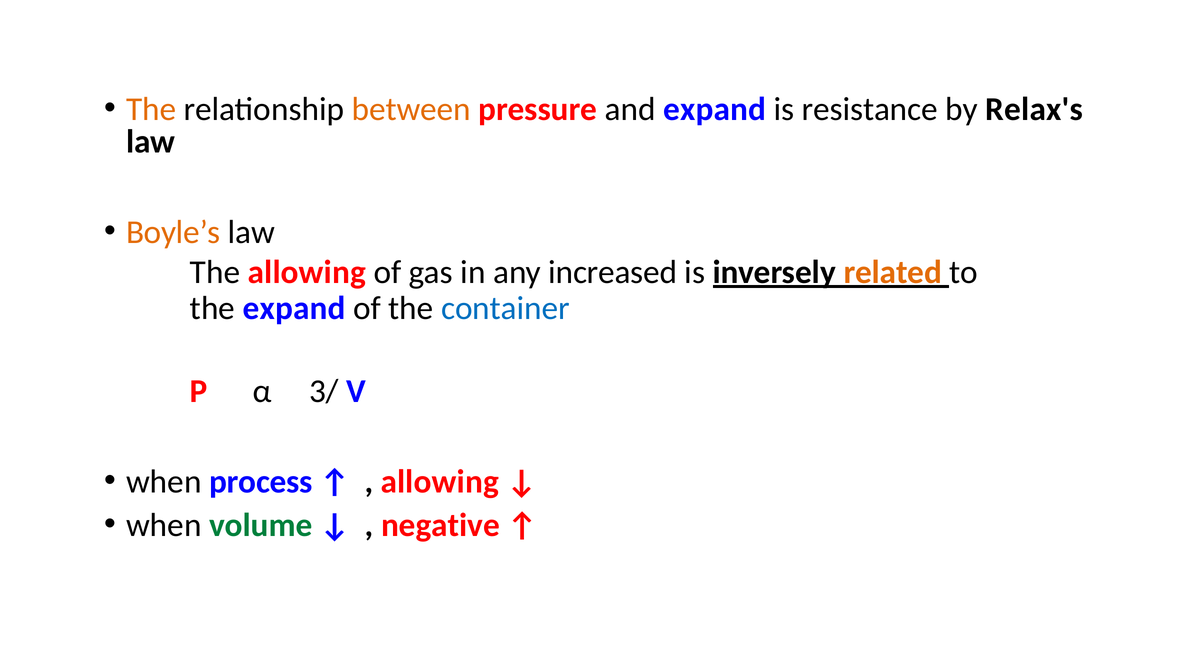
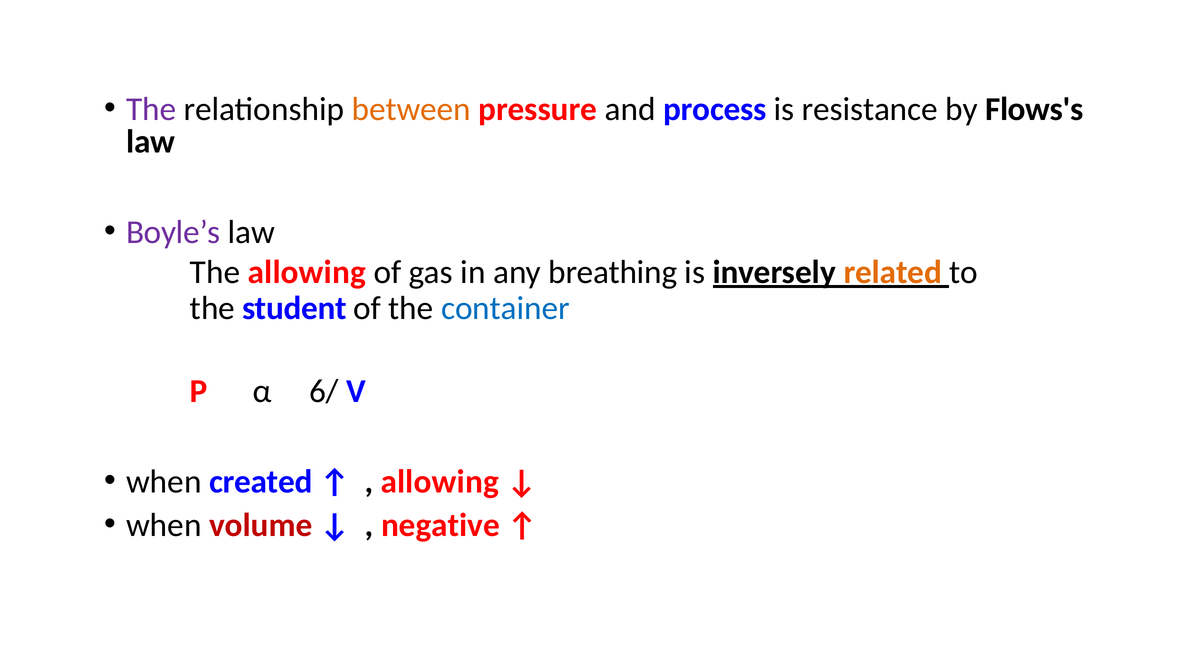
The colour: orange -> purple (151, 109)
and expand: expand -> process (715, 109)
Relax's: Relax's -> Flows's (1034, 109)
Boyle’s colour: orange -> purple (173, 232)
increased: increased -> breathing (613, 272)
the expand: expand -> student (294, 308)
3/: 3/ -> 6/ (324, 391)
process: process -> created (261, 482)
volume colour: green -> red (261, 525)
